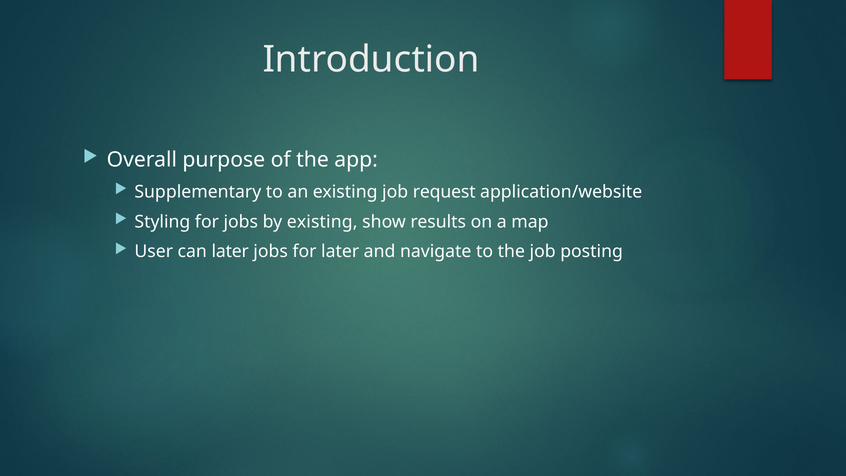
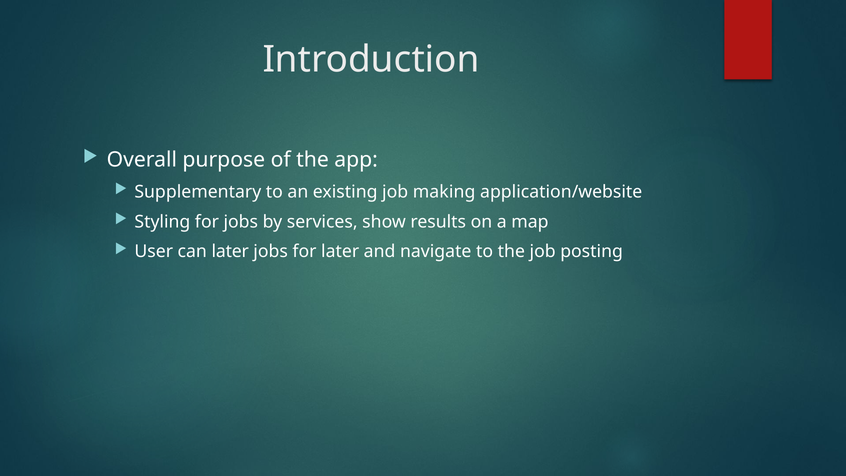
request: request -> making (444, 192)
by existing: existing -> services (322, 222)
